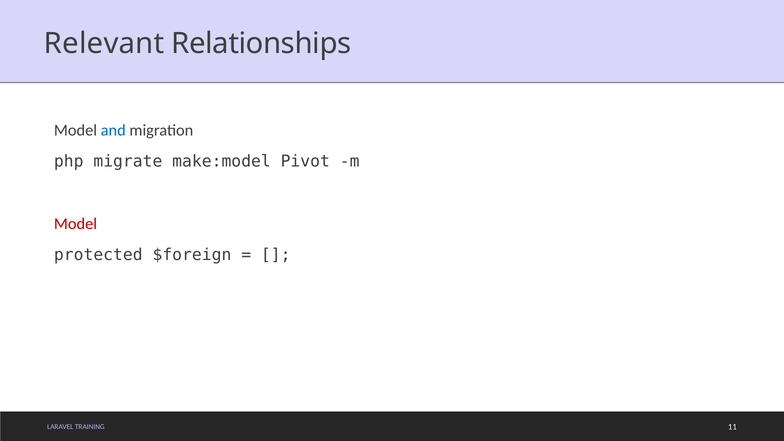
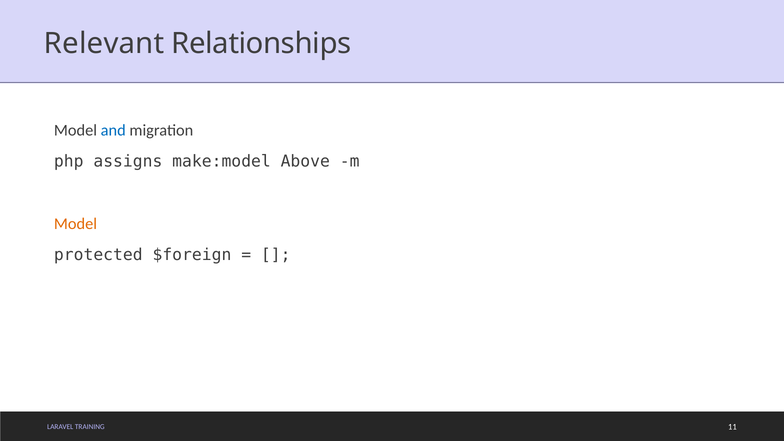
migrate: migrate -> assigns (128, 162)
Pivot: Pivot -> Above (305, 162)
Model colour: red -> orange (75, 224)
